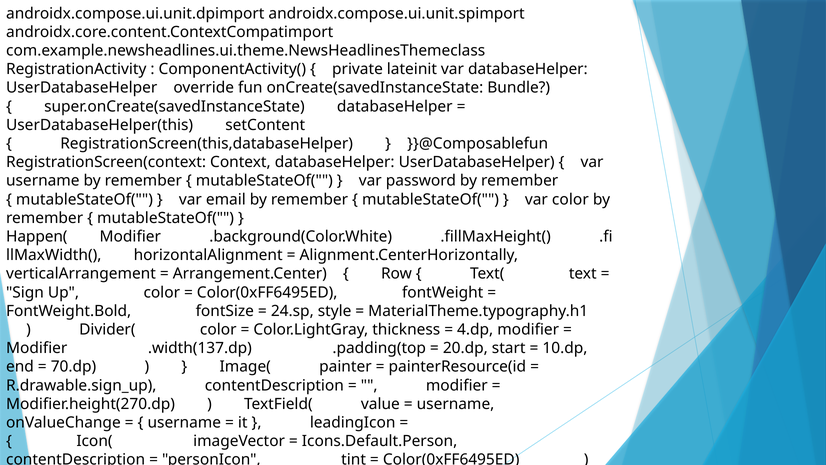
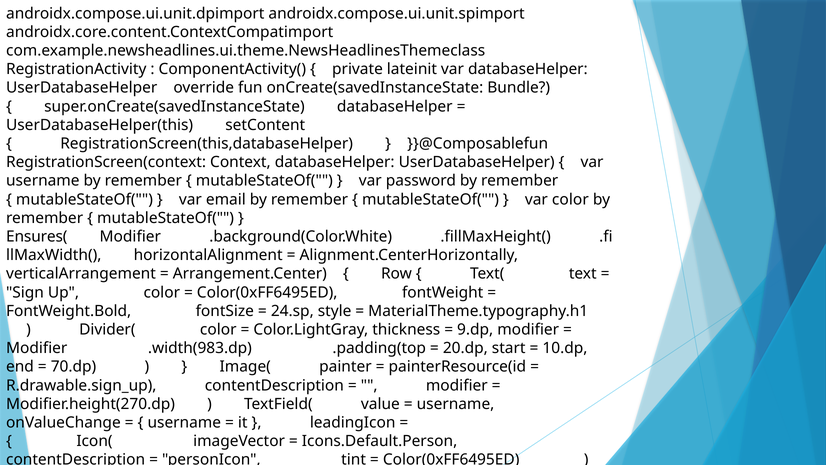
Happen(: Happen( -> Ensures( (37, 236)
4.dp: 4.dp -> 9.dp (475, 329)
.width(137.dp: .width(137.dp -> .width(983.dp (200, 348)
